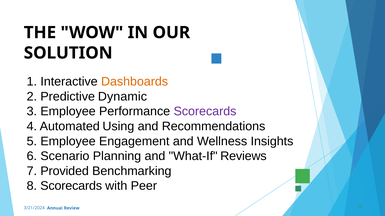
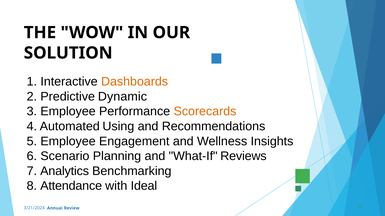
Scorecards colour: purple -> orange (205, 112)
Provided: Provided -> Analytics (65, 171)
8 Scorecards: Scorecards -> Attendance (71, 186)
Peer: Peer -> Ideal (144, 186)
